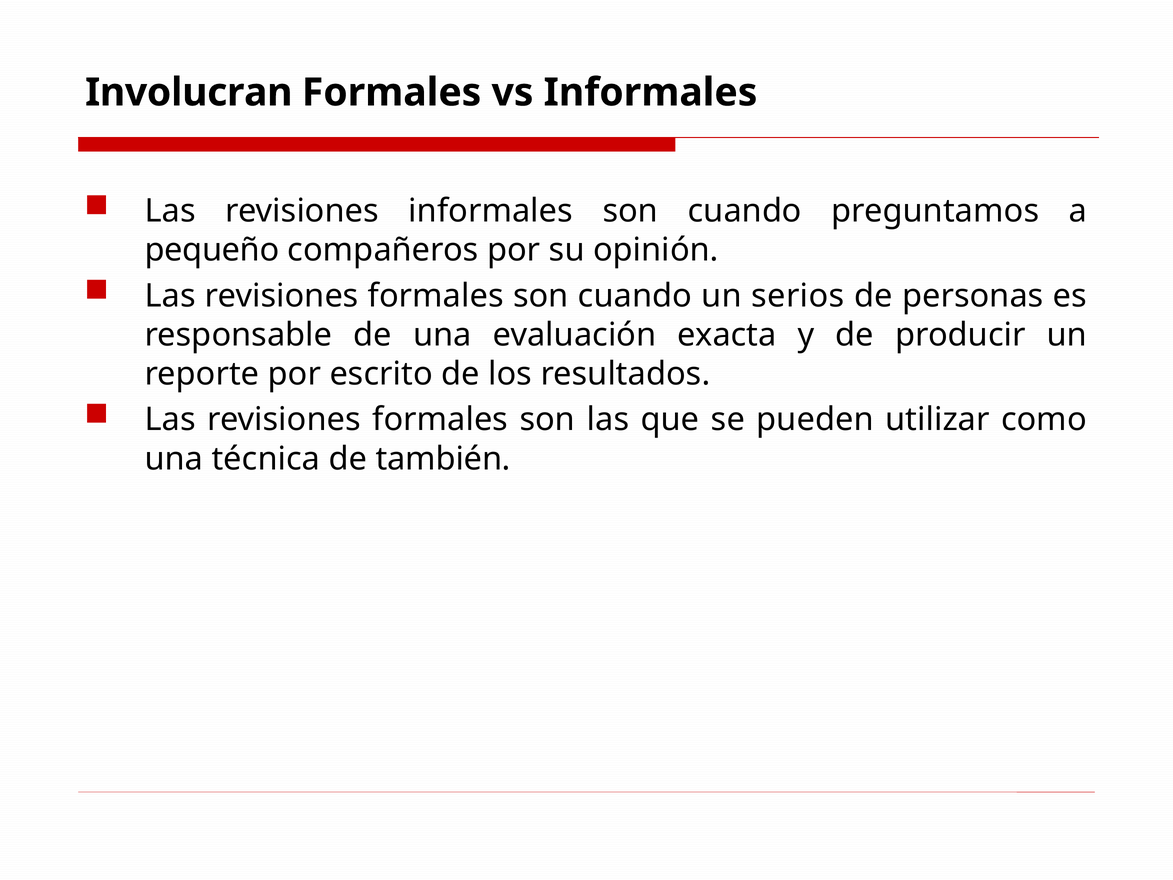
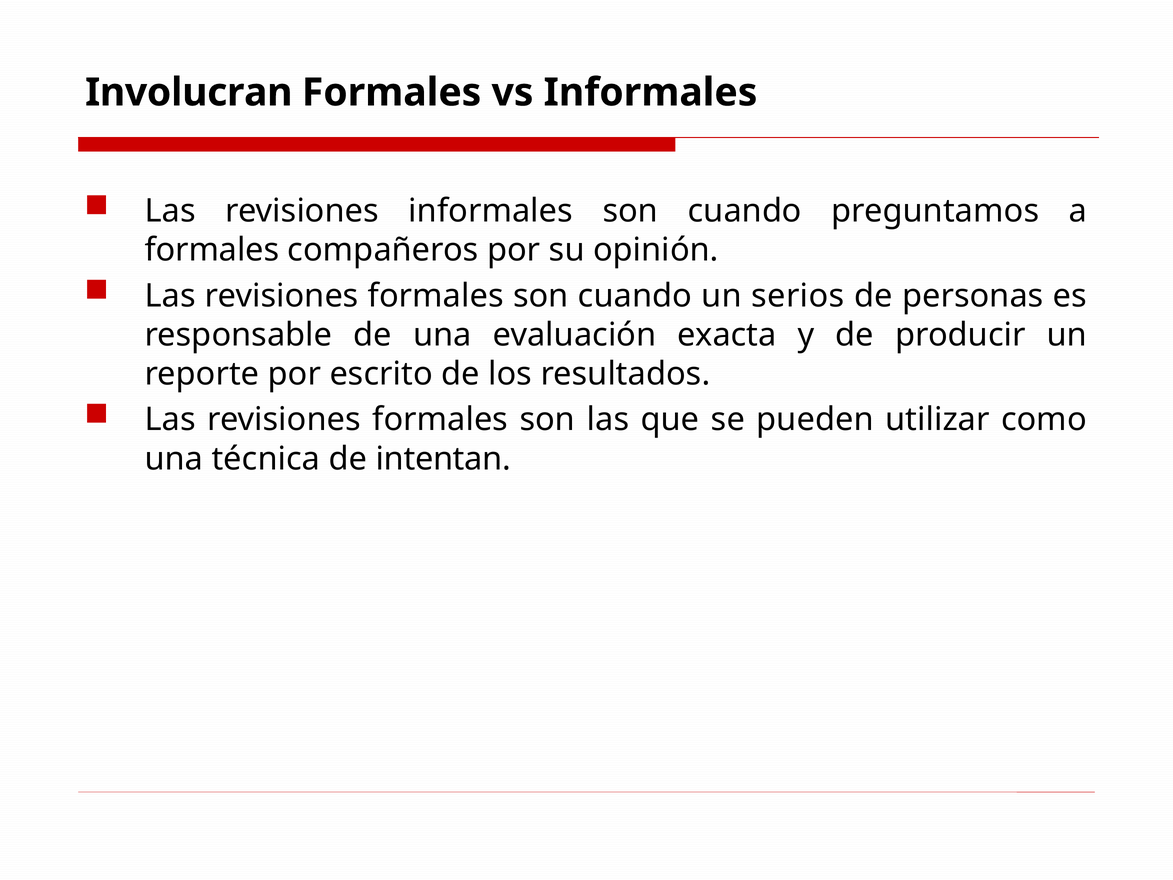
pequeño: pequeño -> formales (212, 250)
también: también -> intentan (443, 459)
